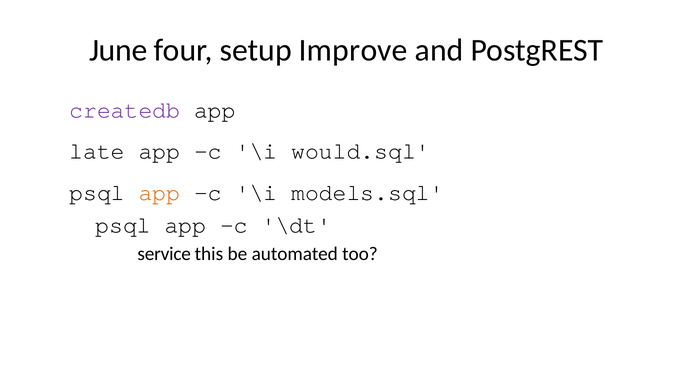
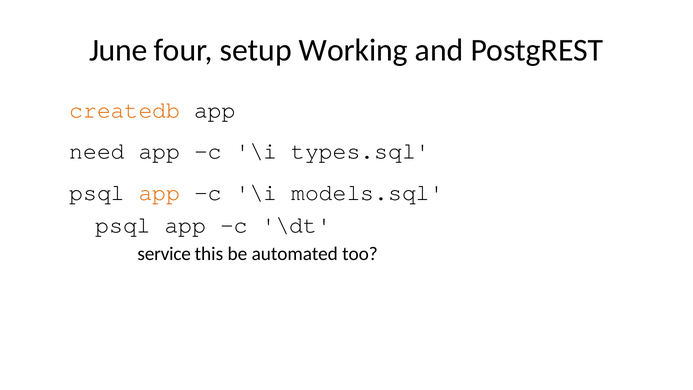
Improve: Improve -> Working (353, 50)
createdb colour: purple -> orange (125, 110)
late: late -> need (97, 151)
would.sql: would.sql -> types.sql (360, 151)
